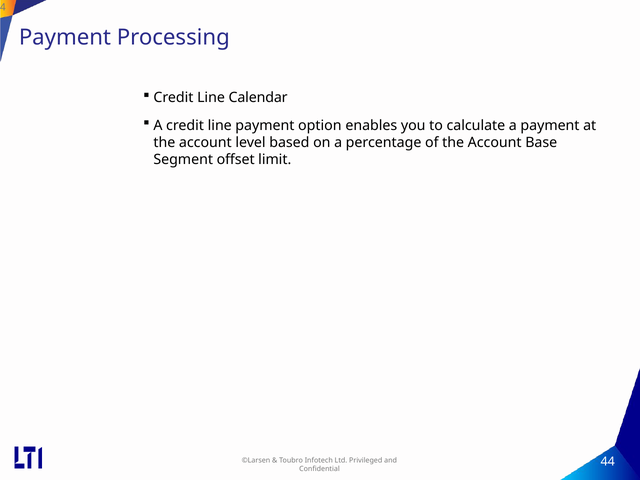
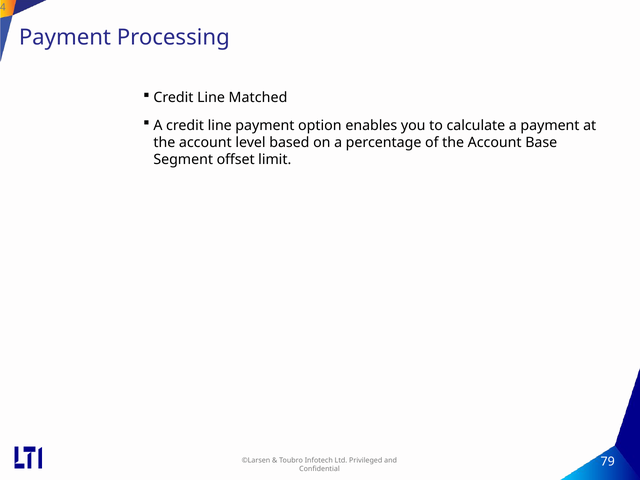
Calendar: Calendar -> Matched (258, 98)
44: 44 -> 79 (608, 462)
